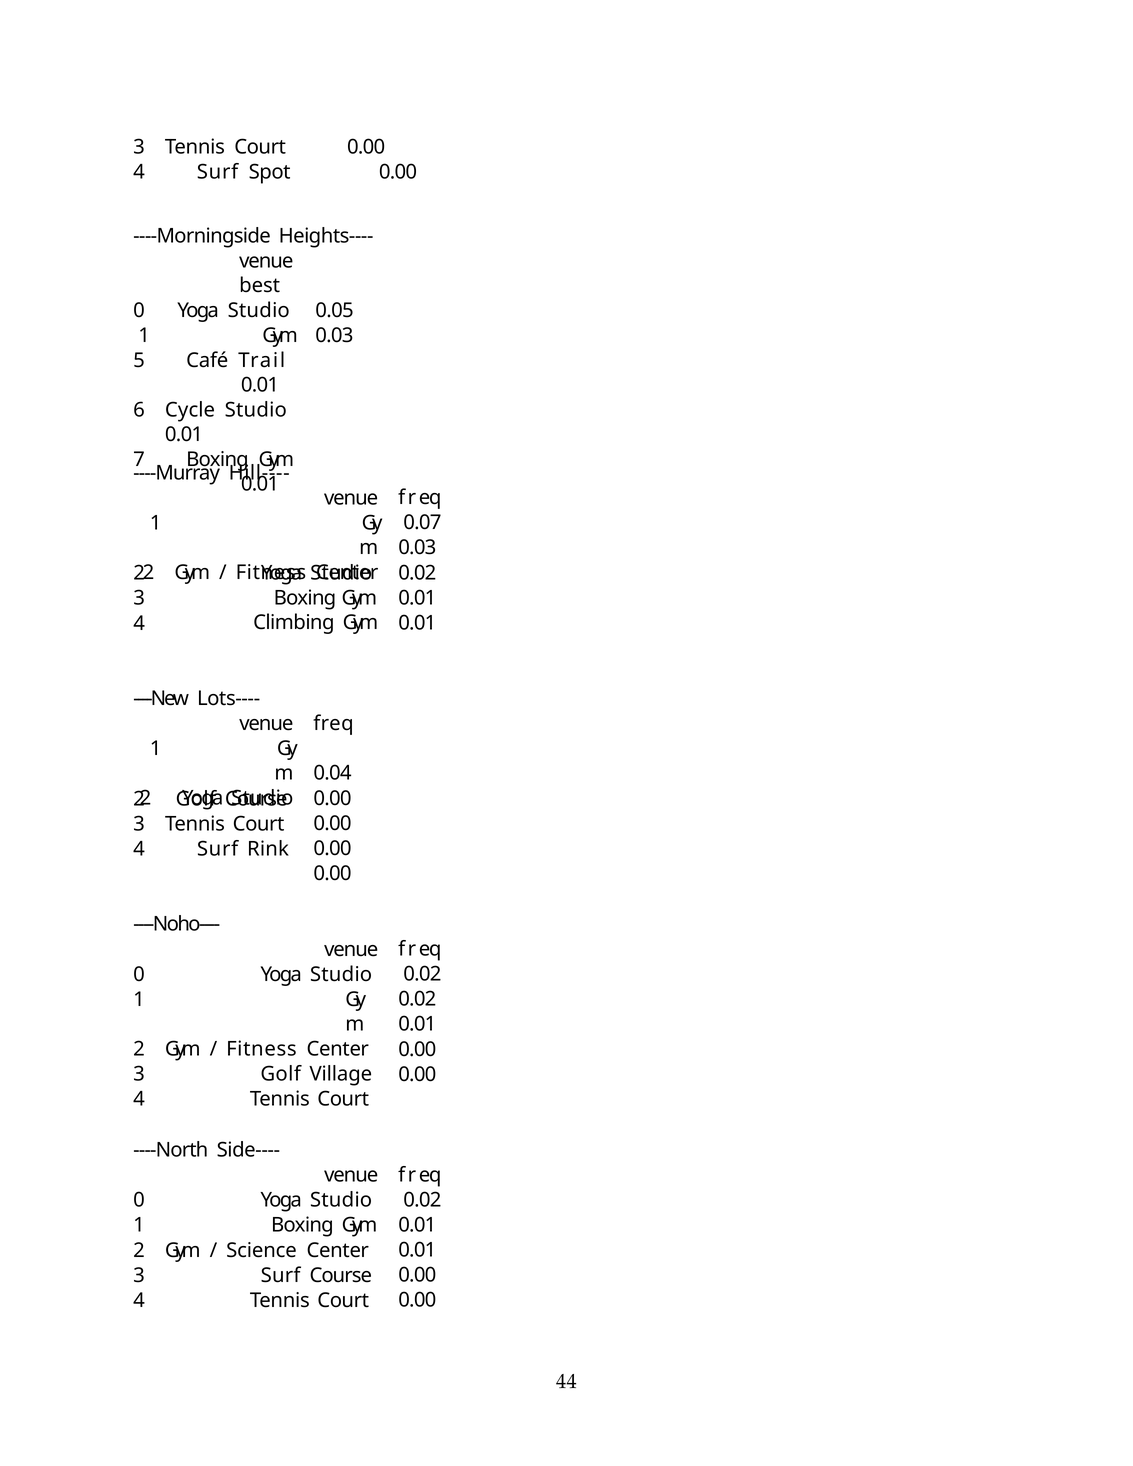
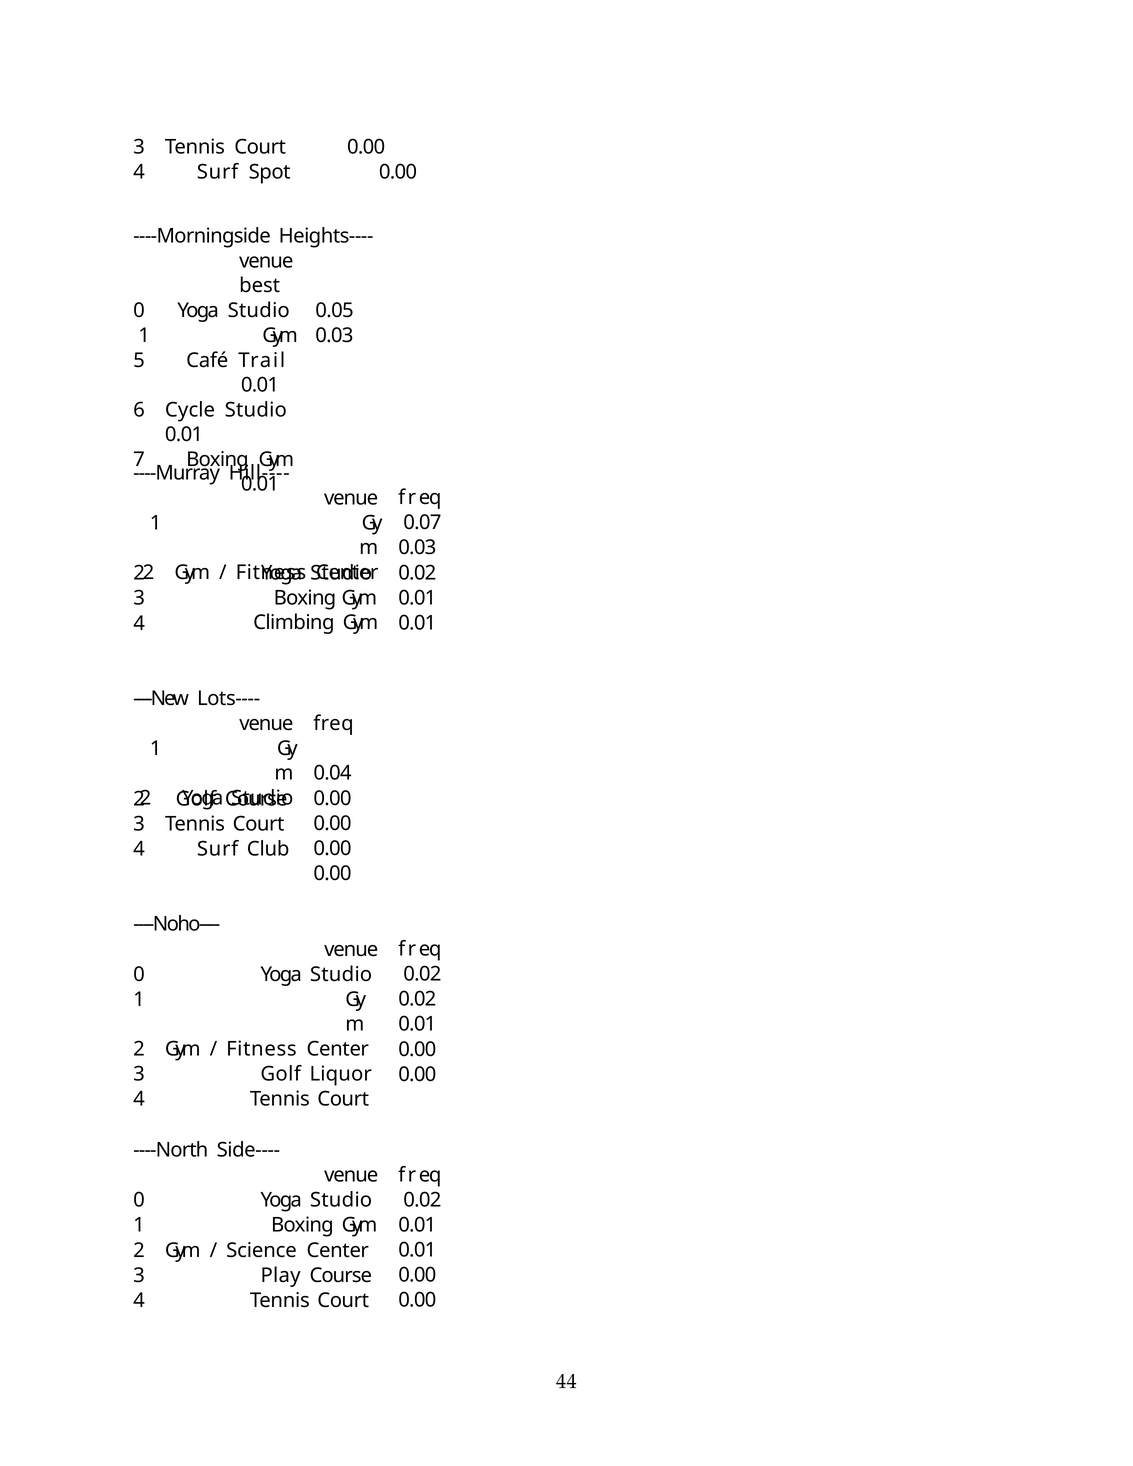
Rink: Rink -> Club (268, 849)
Village: Village -> Liquor (341, 1074)
3 Surf: Surf -> Play (281, 1276)
